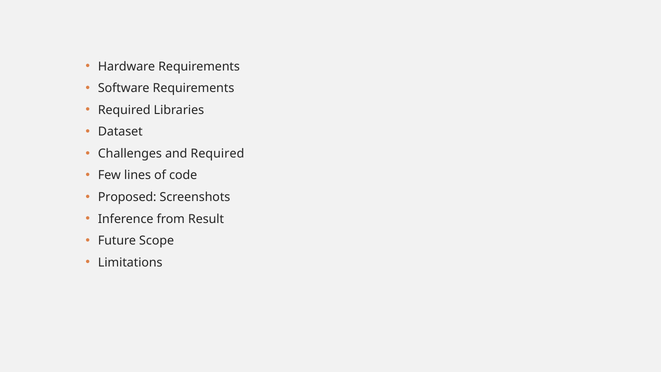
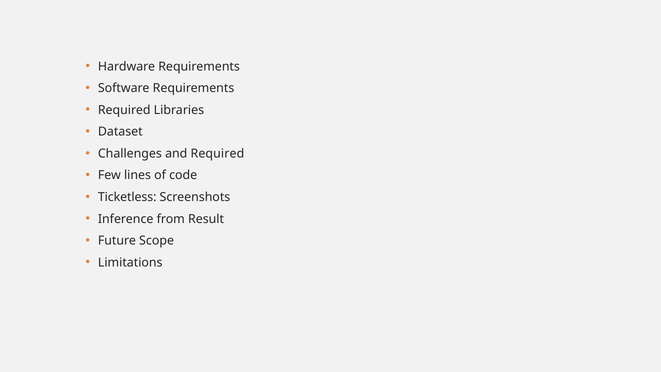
Proposed: Proposed -> Ticketless (127, 197)
